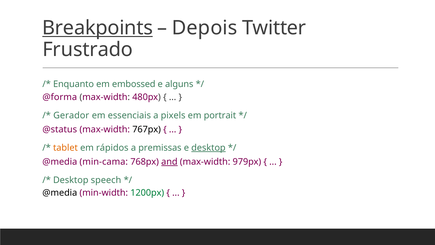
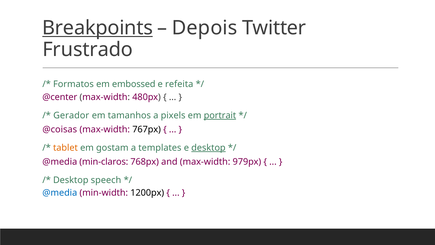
Enquanto: Enquanto -> Formatos (73, 84)
alguns: alguns -> refeita (179, 84)
@forma: @forma -> @center (60, 97)
essenciais: essenciais -> tamanhos (129, 115)
portrait underline: none -> present (220, 115)
@status: @status -> @coisas (60, 129)
rápidos: rápidos -> gostam (112, 148)
premissas: premissas -> templates (160, 148)
min-cama: min-cama -> min-claros (104, 161)
and underline: present -> none (169, 161)
@media colour: black -> blue (60, 193)
1200px colour: green -> black (147, 193)
